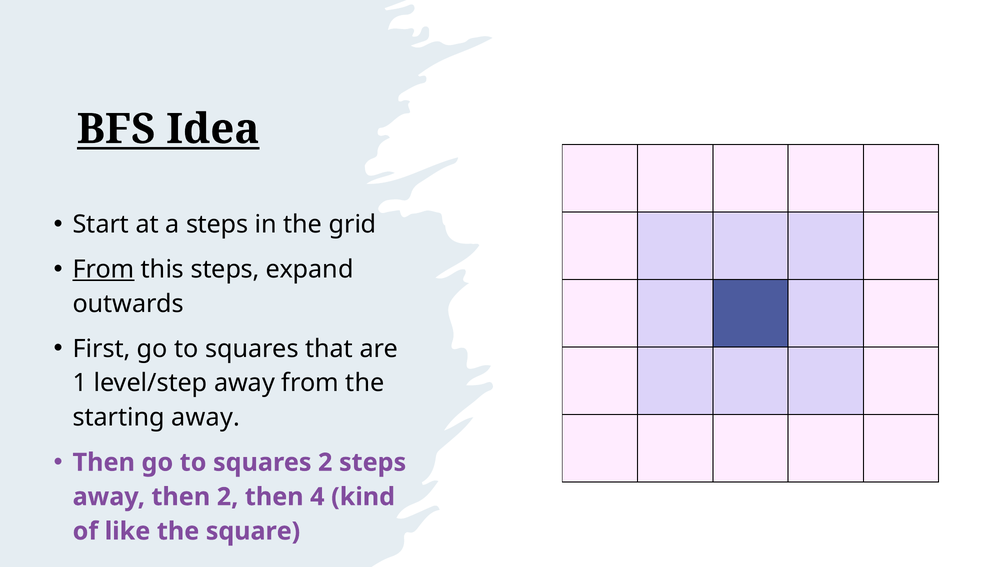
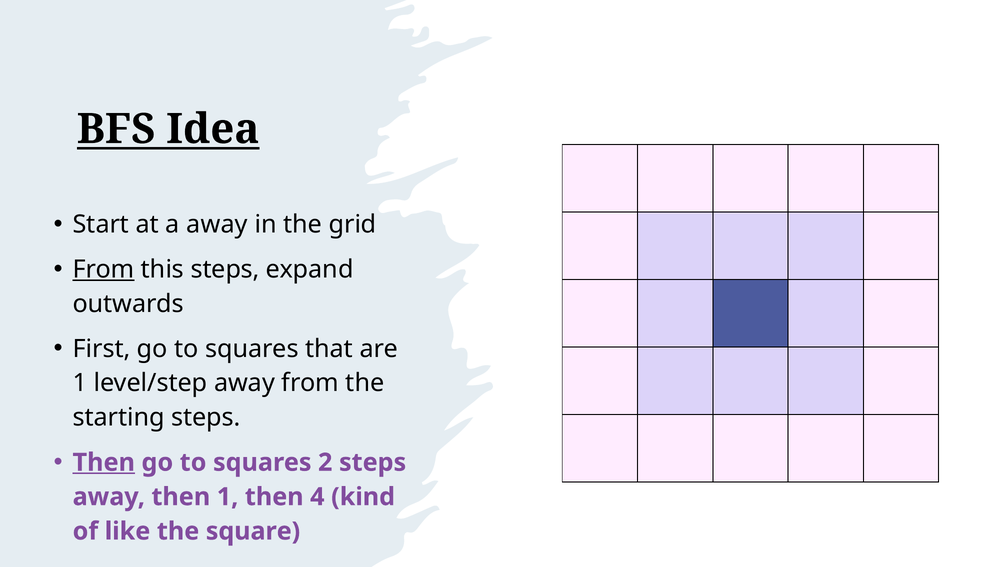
a steps: steps -> away (217, 224)
starting away: away -> steps (206, 418)
Then underline: none -> present (104, 462)
then 2: 2 -> 1 (228, 497)
